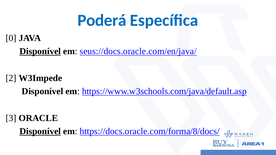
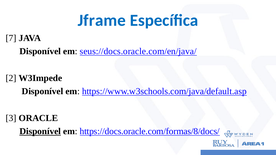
Poderá: Poderá -> Jframe (102, 20)
0: 0 -> 7 (11, 38)
Disponível underline: present -> none (40, 51)
https://docs.oracle.com/forma/8/docs/: https://docs.oracle.com/forma/8/docs/ -> https://docs.oracle.com/formas/8/docs/ (150, 132)
